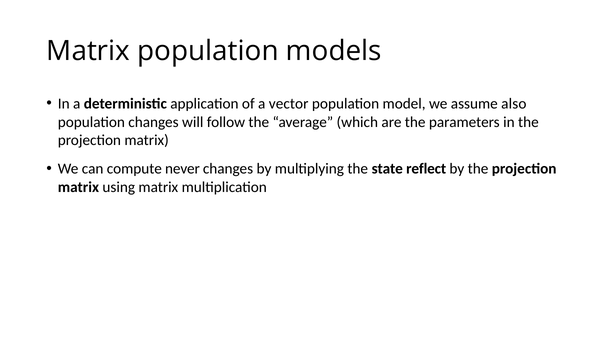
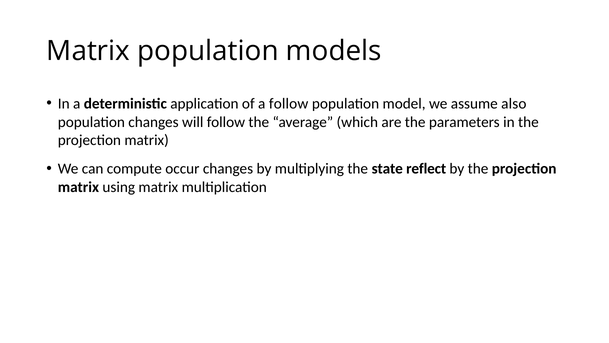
a vector: vector -> follow (289, 104)
never: never -> occur (182, 169)
